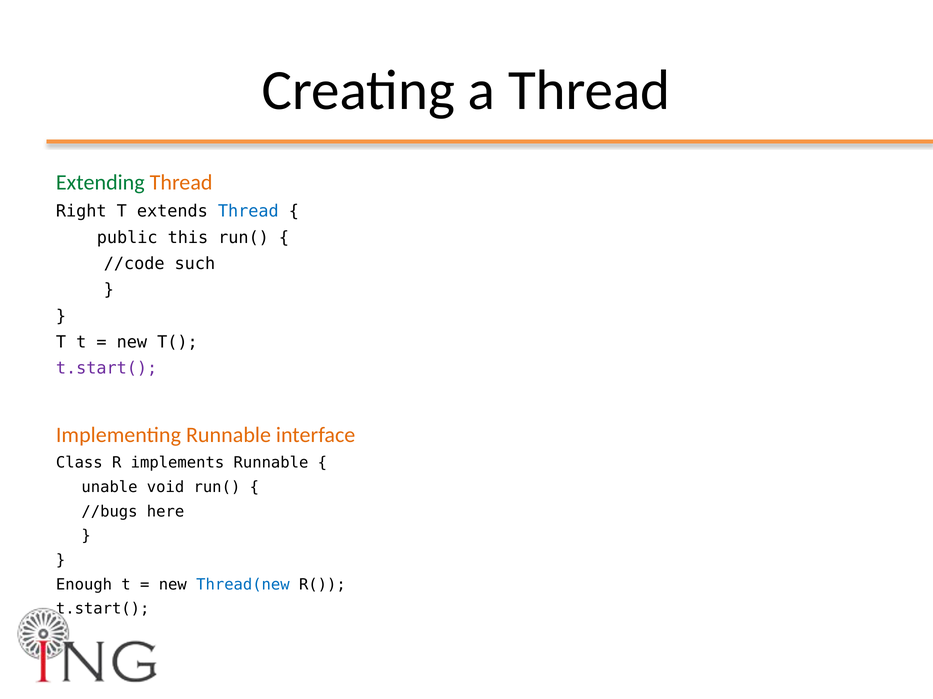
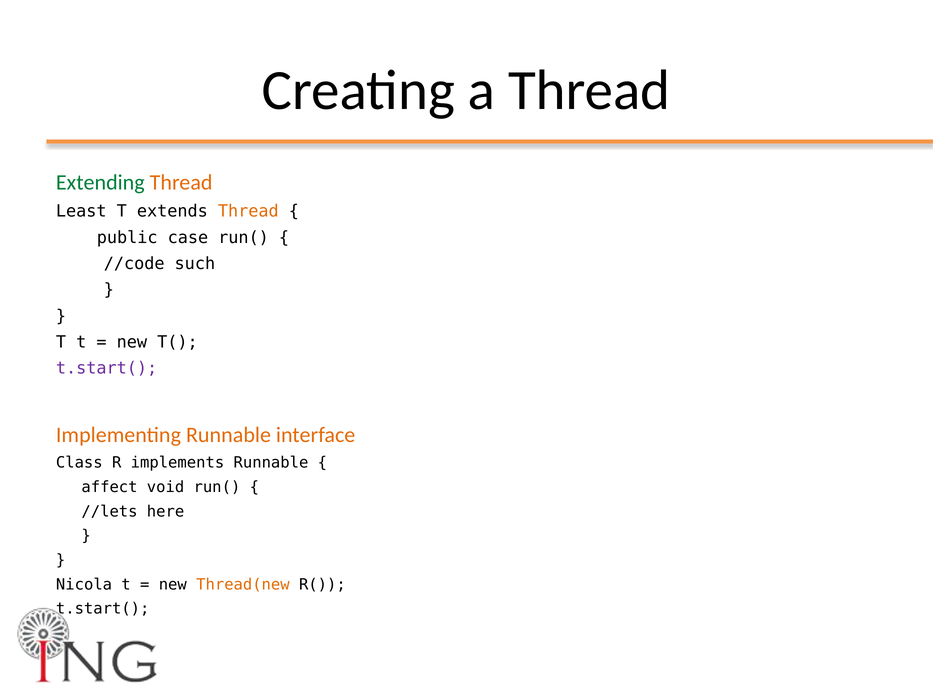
Right: Right -> Least (81, 212)
Thread colour: blue -> orange (248, 212)
this: this -> case (188, 238)
unable: unable -> affect (110, 488)
//bugs: //bugs -> //lets (110, 512)
Enough: Enough -> Nicola (84, 585)
Thread(new colour: blue -> orange (243, 585)
